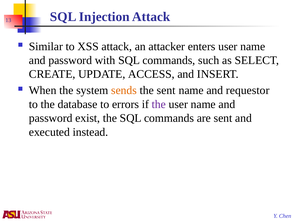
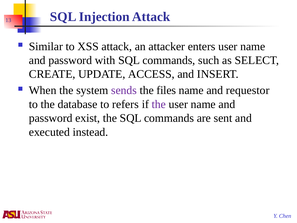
sends colour: orange -> purple (124, 90)
the sent: sent -> files (166, 90)
errors: errors -> refers (125, 104)
